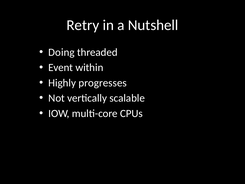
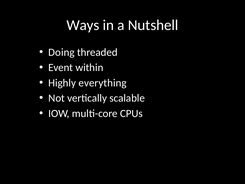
Retry: Retry -> Ways (83, 25)
progresses: progresses -> everything (103, 83)
